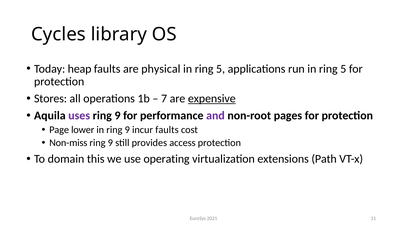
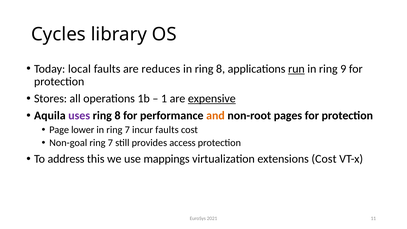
heap: heap -> local (79, 69)
physical: physical -> reduces (161, 69)
5: 5 -> 8 (221, 69)
run underline: none -> present (296, 69)
5: 5 -> 9 (343, 69)
7: 7 -> 1 (164, 99)
9: 9 -> 8 (118, 116)
and colour: purple -> orange (215, 116)
in ring 9: 9 -> 7 (127, 130)
Non-miss: Non-miss -> Non-goal (68, 143)
9: 9 -> 7 (110, 143)
domain: domain -> address (66, 159)
operating: operating -> mappings (167, 159)
extensions Path: Path -> Cost (324, 159)
